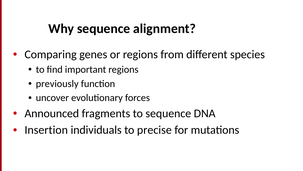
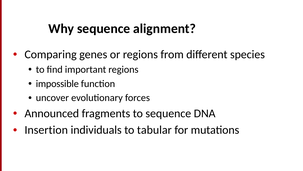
previously: previously -> impossible (57, 83)
precise: precise -> tabular (154, 130)
